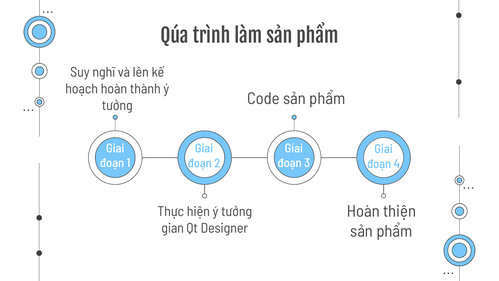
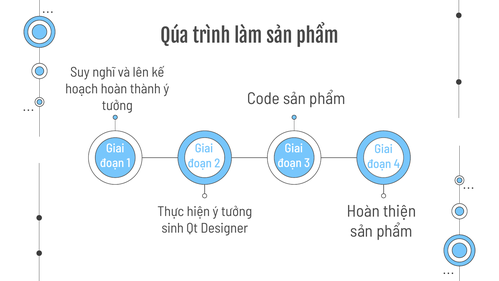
gian: gian -> sinh (173, 228)
